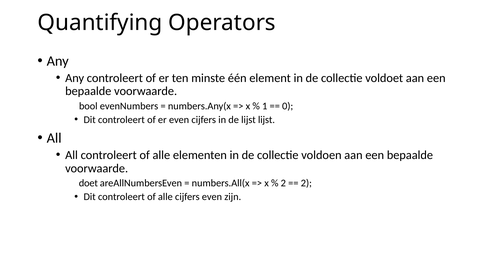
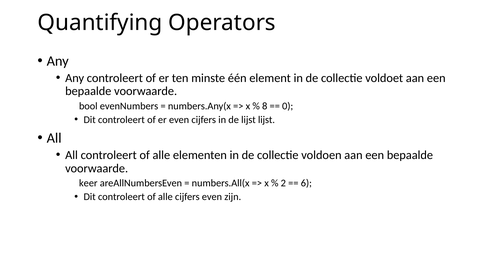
1: 1 -> 8 (265, 106)
doet: doet -> keer (88, 183)
2: 2 -> 6 (306, 183)
